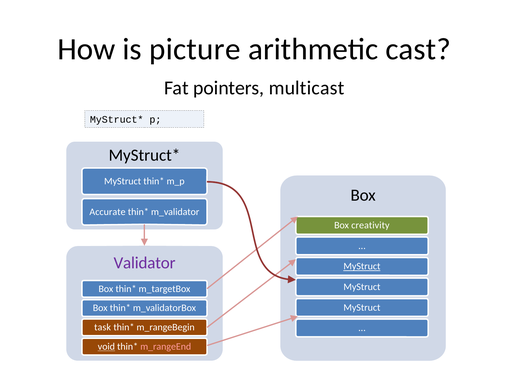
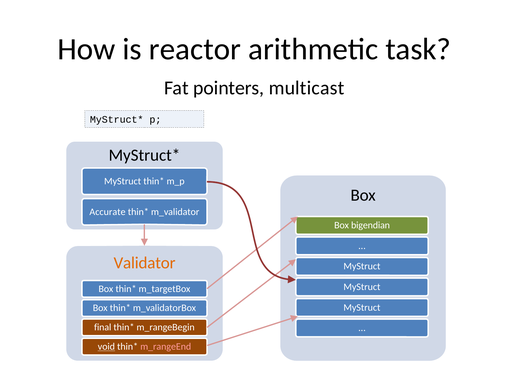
picture: picture -> reactor (195, 49)
cast: cast -> task (418, 49)
creativity: creativity -> bigendian (371, 225)
Validator colour: purple -> orange (145, 263)
MyStruct underline: present -> none (362, 266)
task: task -> final (103, 327)
